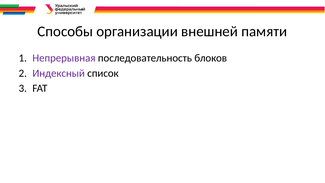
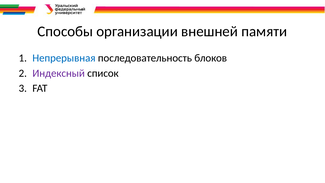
Непрерывная colour: purple -> blue (64, 58)
